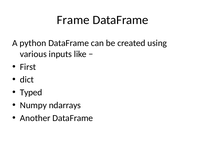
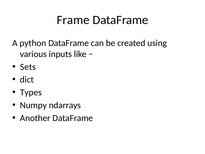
First: First -> Sets (28, 67)
Typed: Typed -> Types (31, 92)
